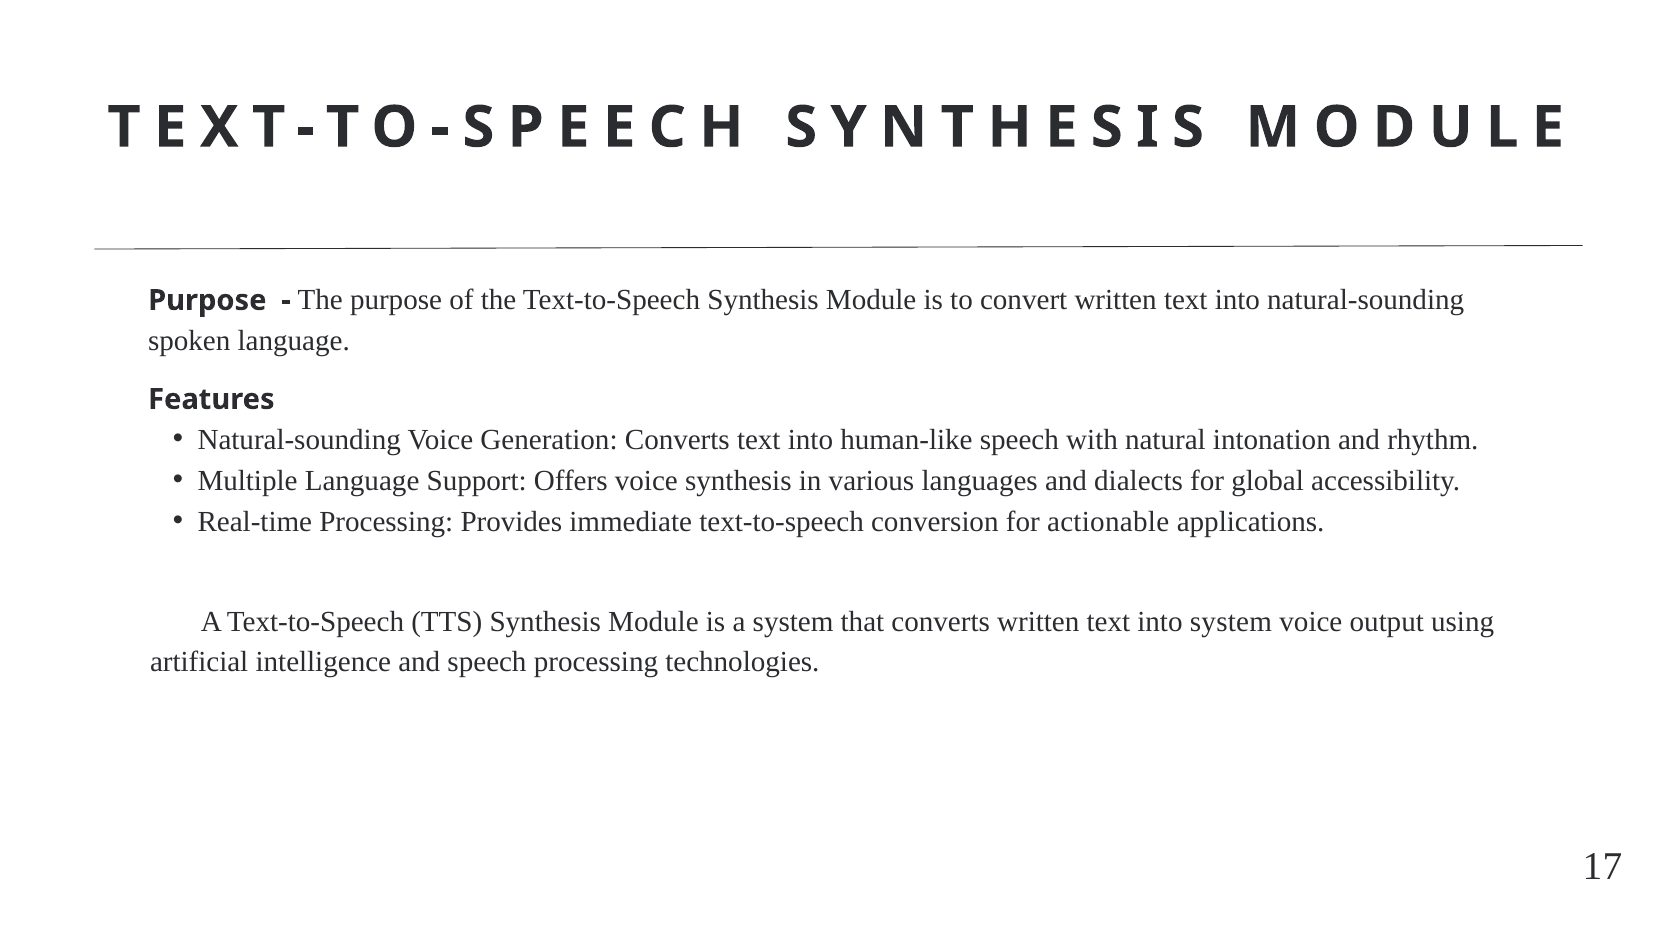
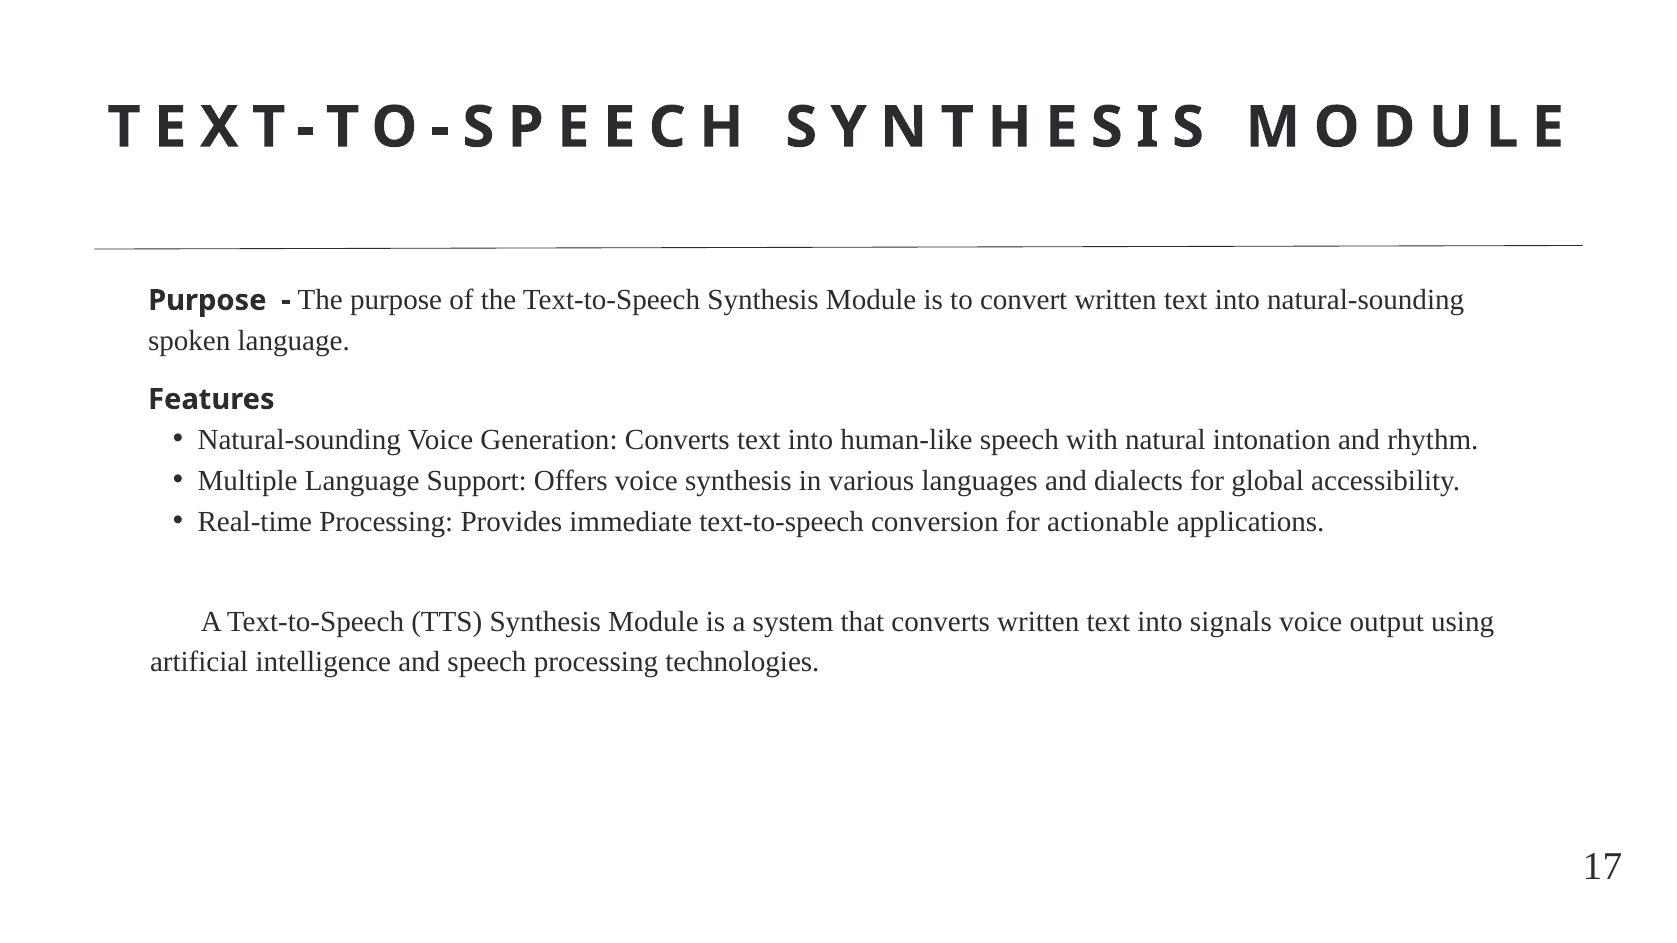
into system: system -> signals (1231, 622)
